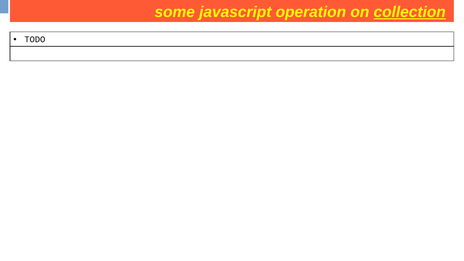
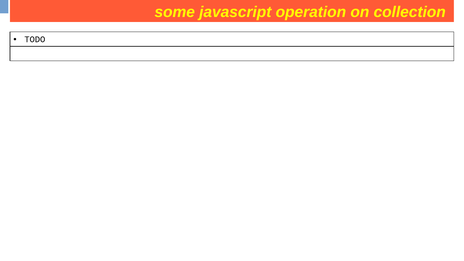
collection underline: present -> none (410, 12)
